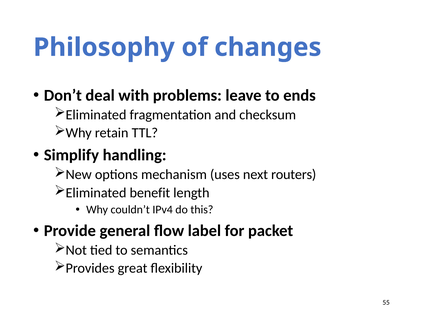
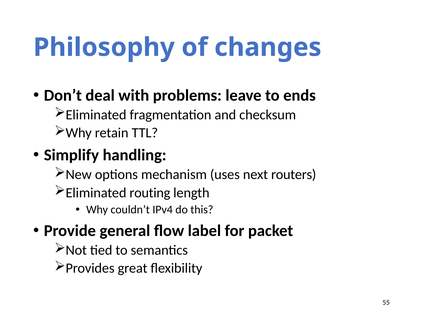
benefit: benefit -> routing (150, 193)
